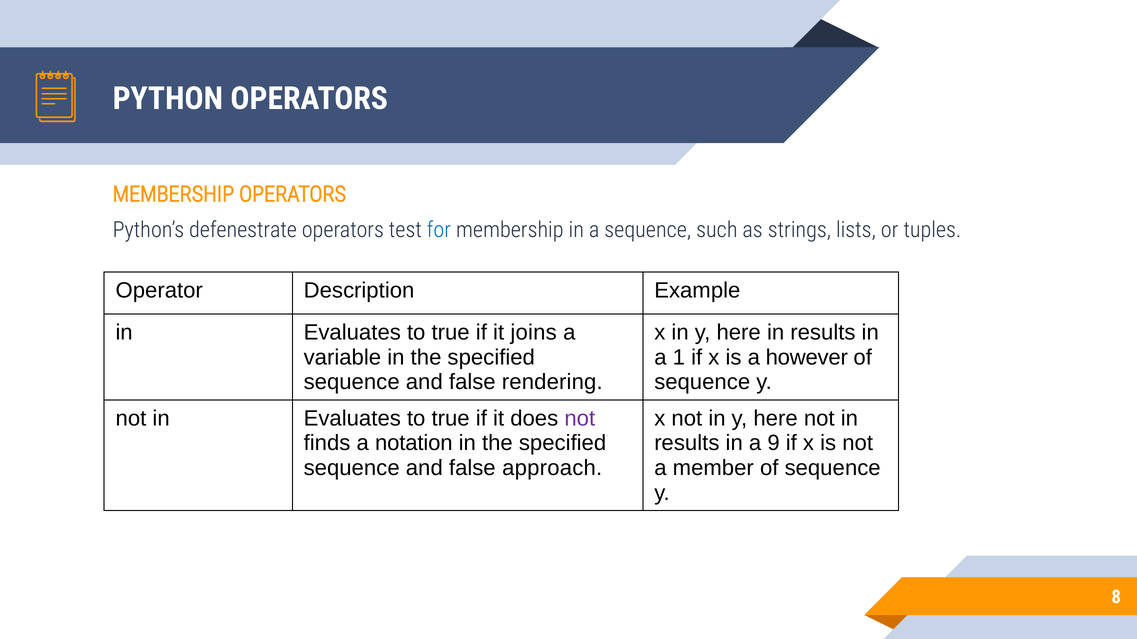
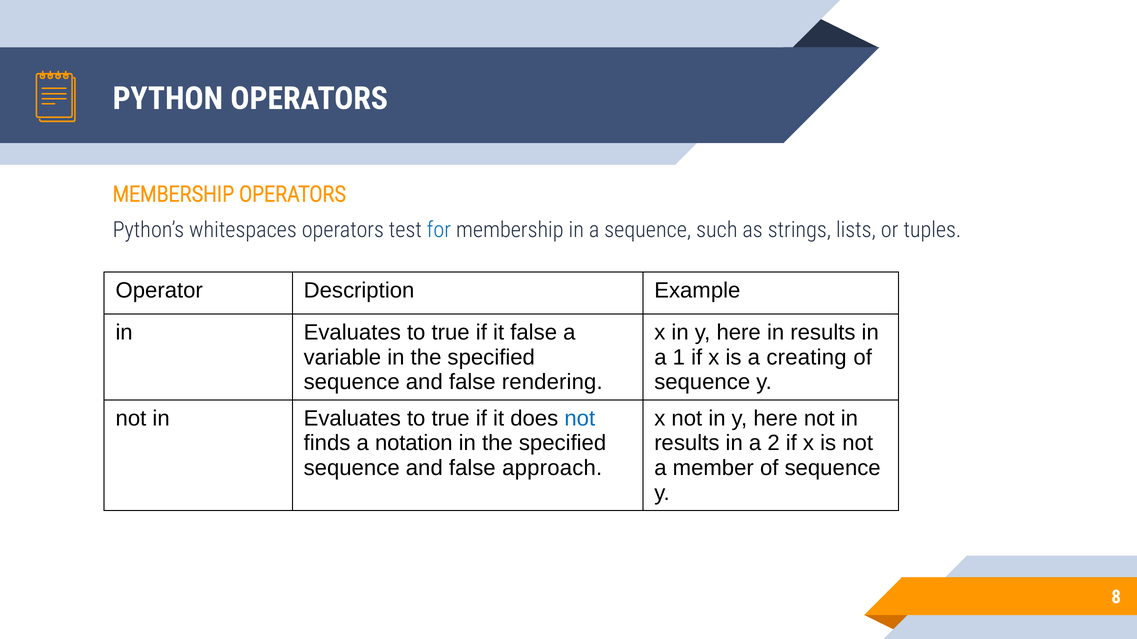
defenestrate: defenestrate -> whitespaces (243, 230)
it joins: joins -> false (534, 333)
however: however -> creating (807, 358)
not colour: purple -> blue (580, 419)
9: 9 -> 2 (774, 444)
